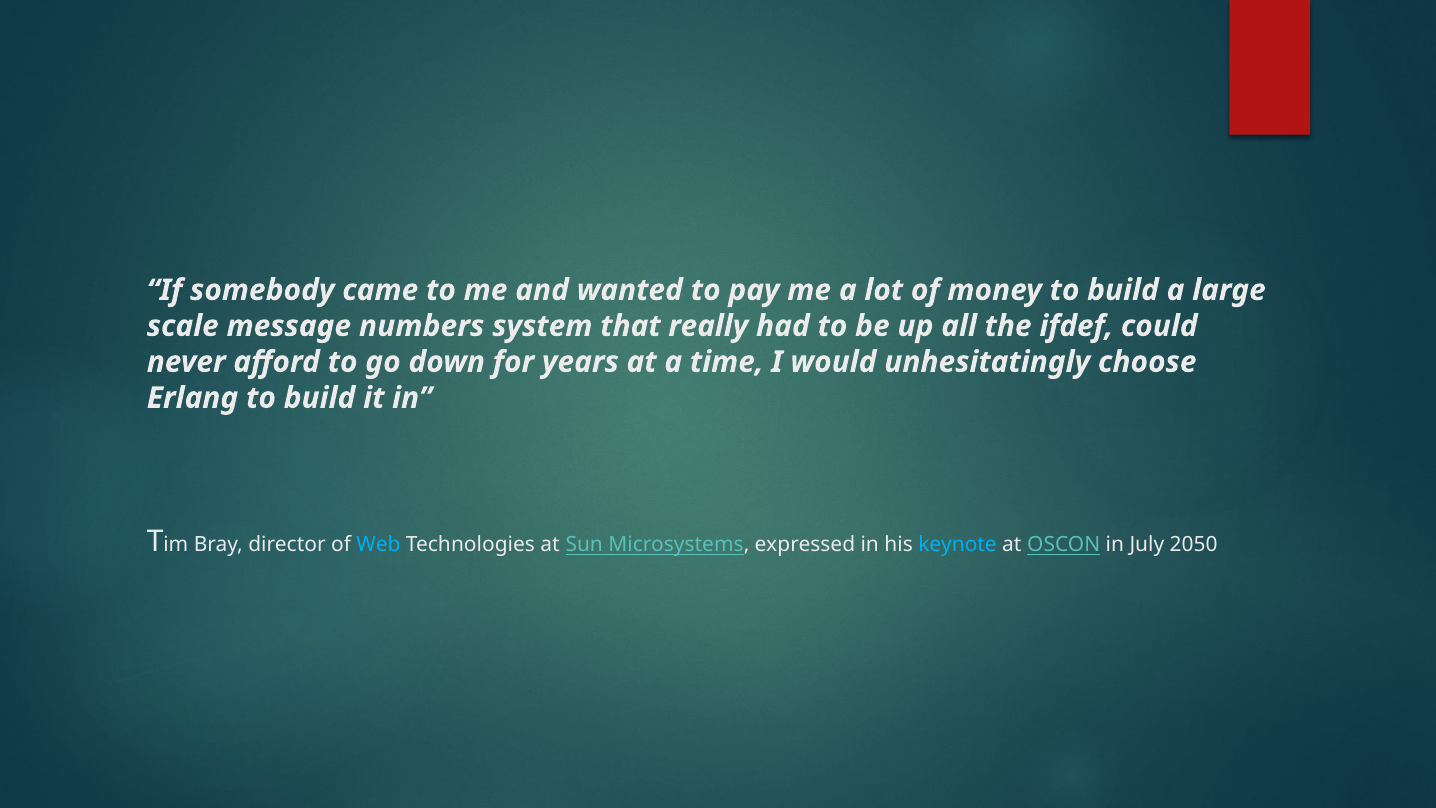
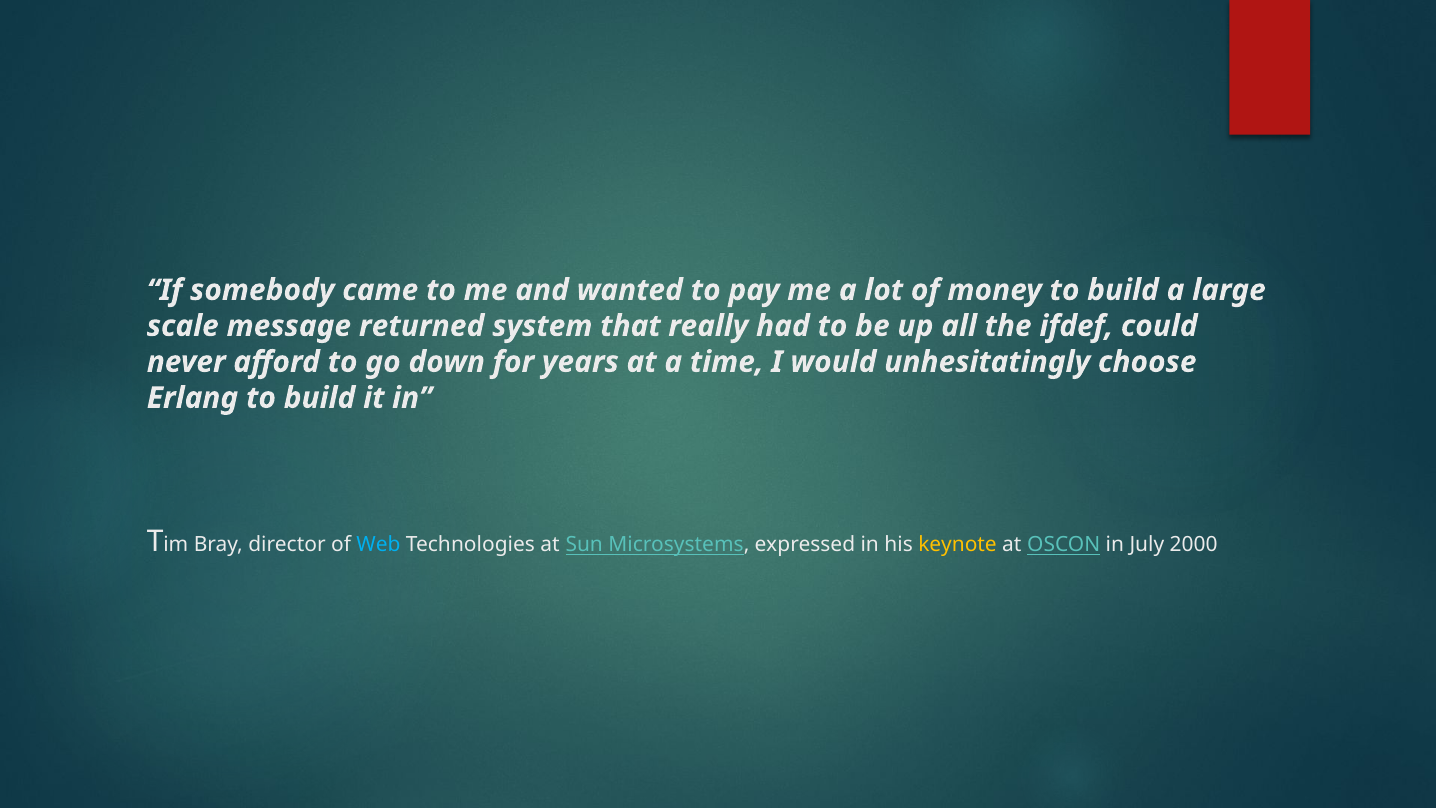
numbers: numbers -> returned (422, 326)
keynote colour: light blue -> yellow (958, 544)
2050: 2050 -> 2000 (1194, 544)
